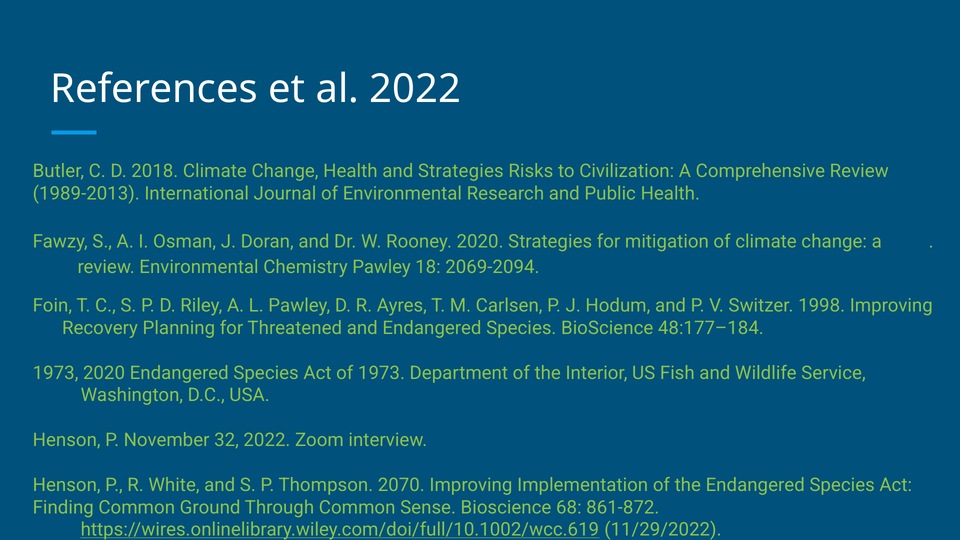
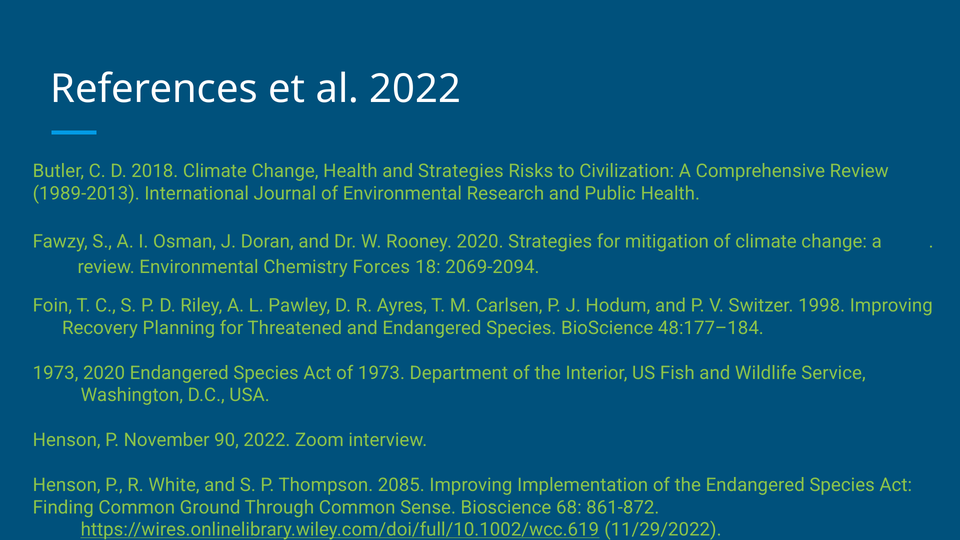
Chemistry Pawley: Pawley -> Forces (381, 267)
32: 32 -> 90 (227, 440)
2070: 2070 -> 2085 (401, 485)
